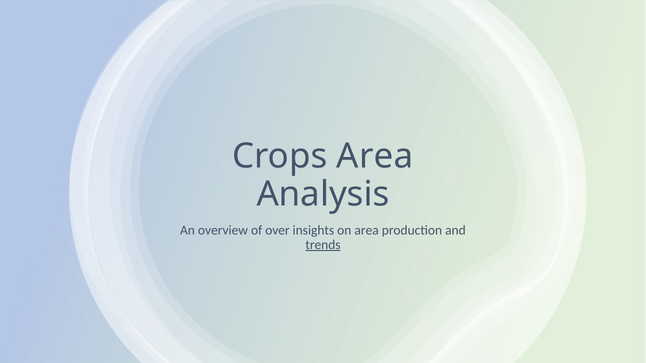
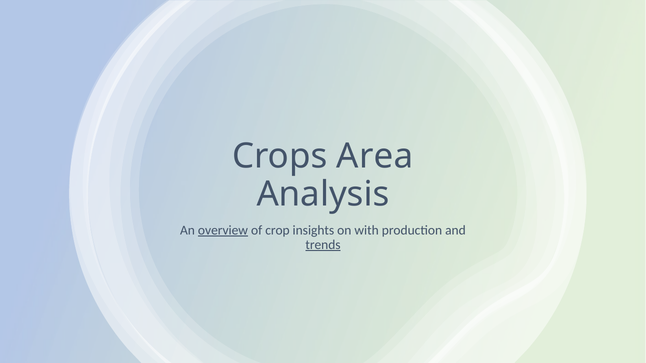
overview underline: none -> present (223, 230)
over: over -> crop (277, 230)
on area: area -> with (367, 230)
